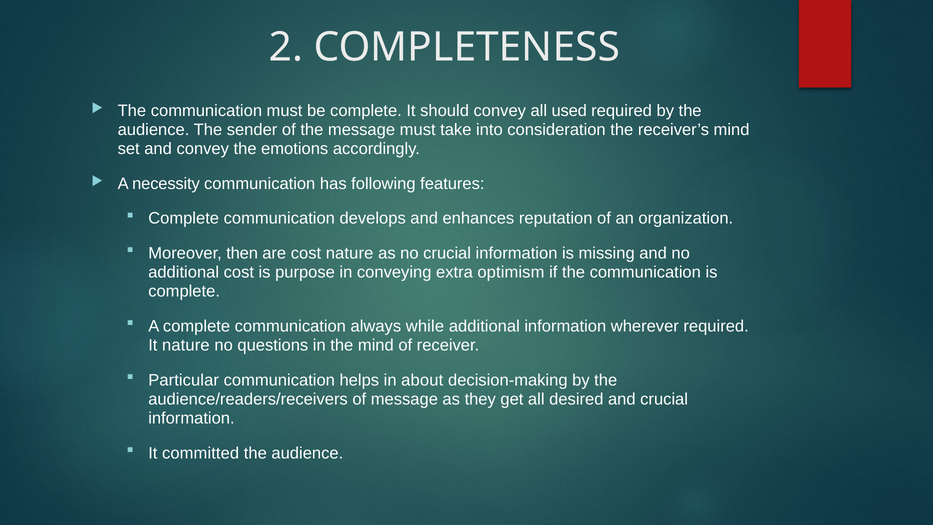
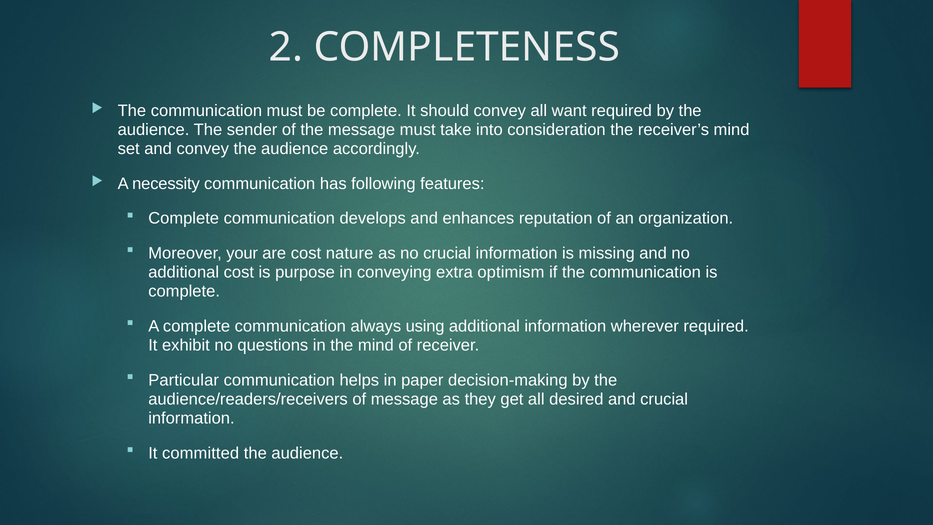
used: used -> want (569, 111)
convey the emotions: emotions -> audience (295, 149)
then: then -> your (242, 253)
while: while -> using (425, 326)
It nature: nature -> exhibit (186, 345)
about: about -> paper (422, 380)
